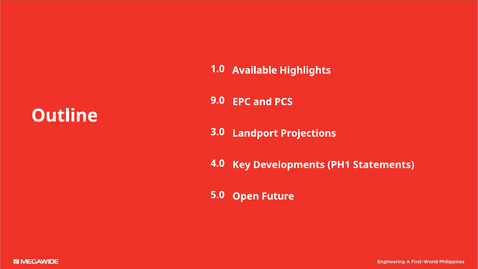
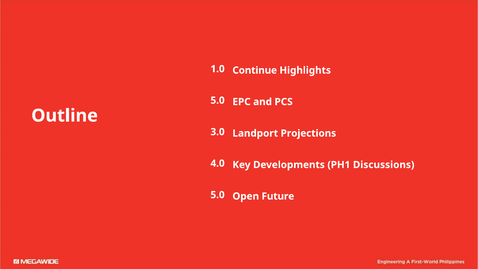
Available: Available -> Continue (255, 70)
9.0: 9.0 -> 5.0 (218, 100)
Statements: Statements -> Discussions (384, 165)
